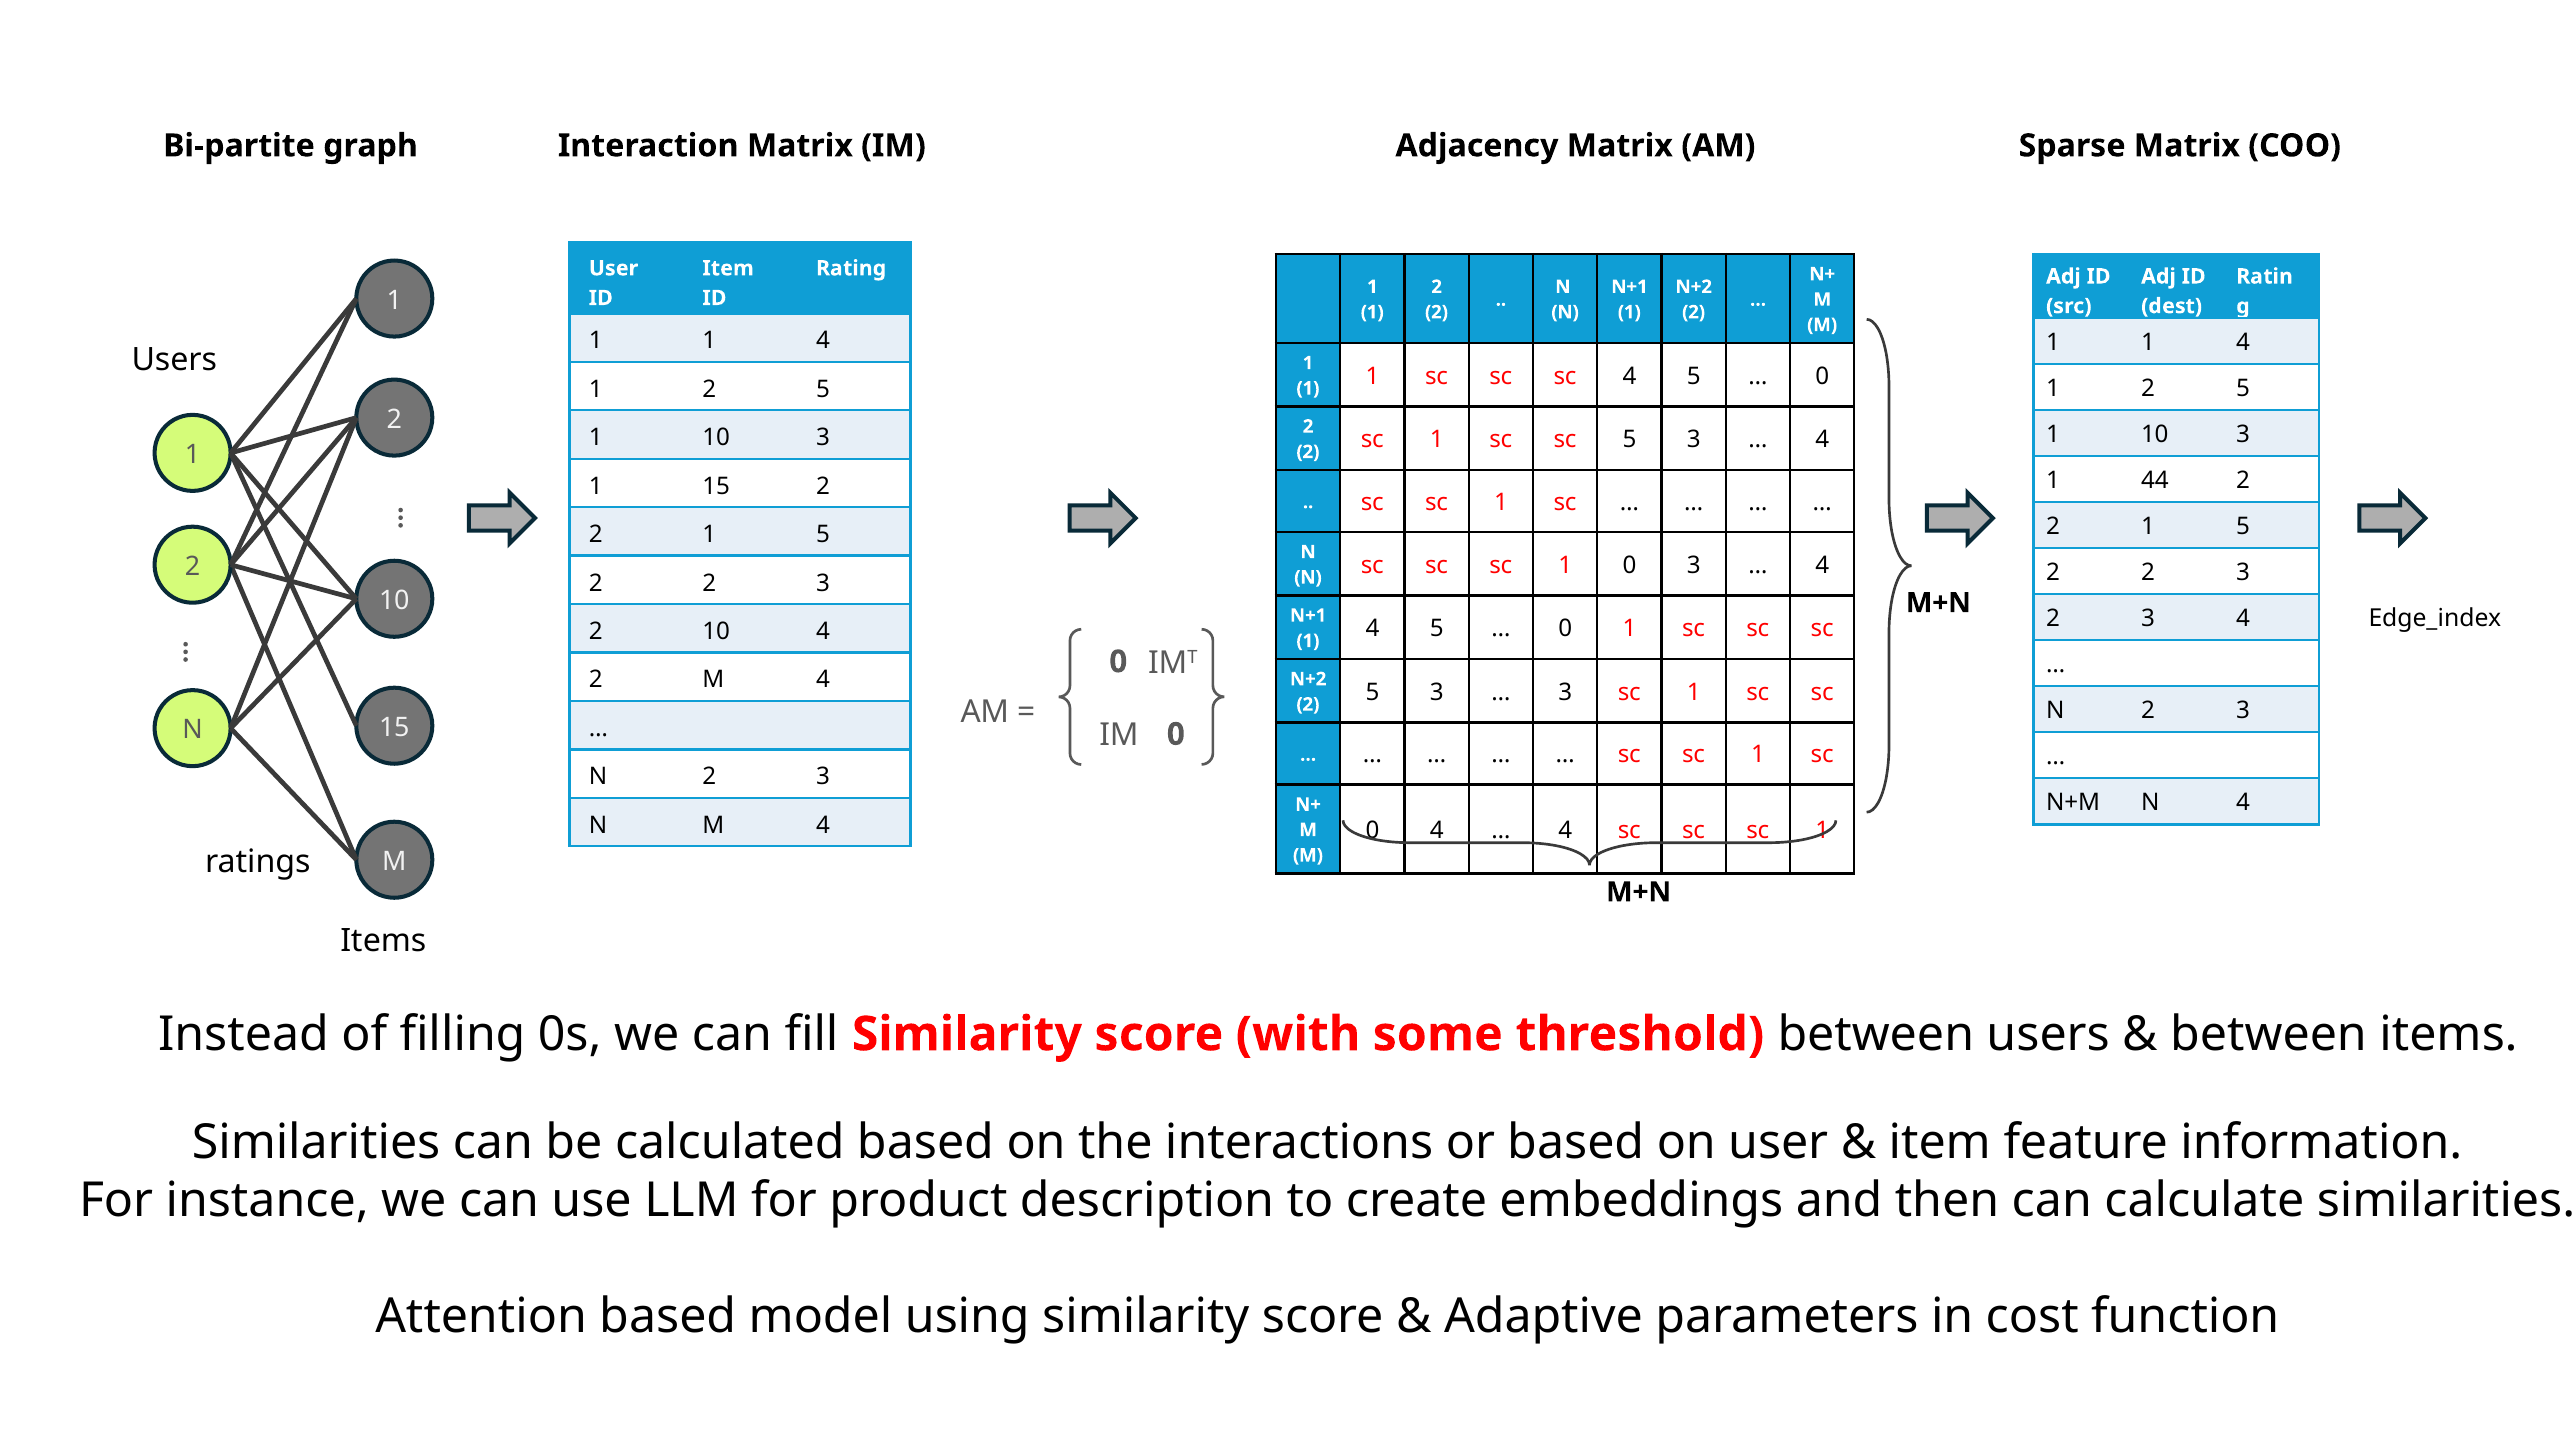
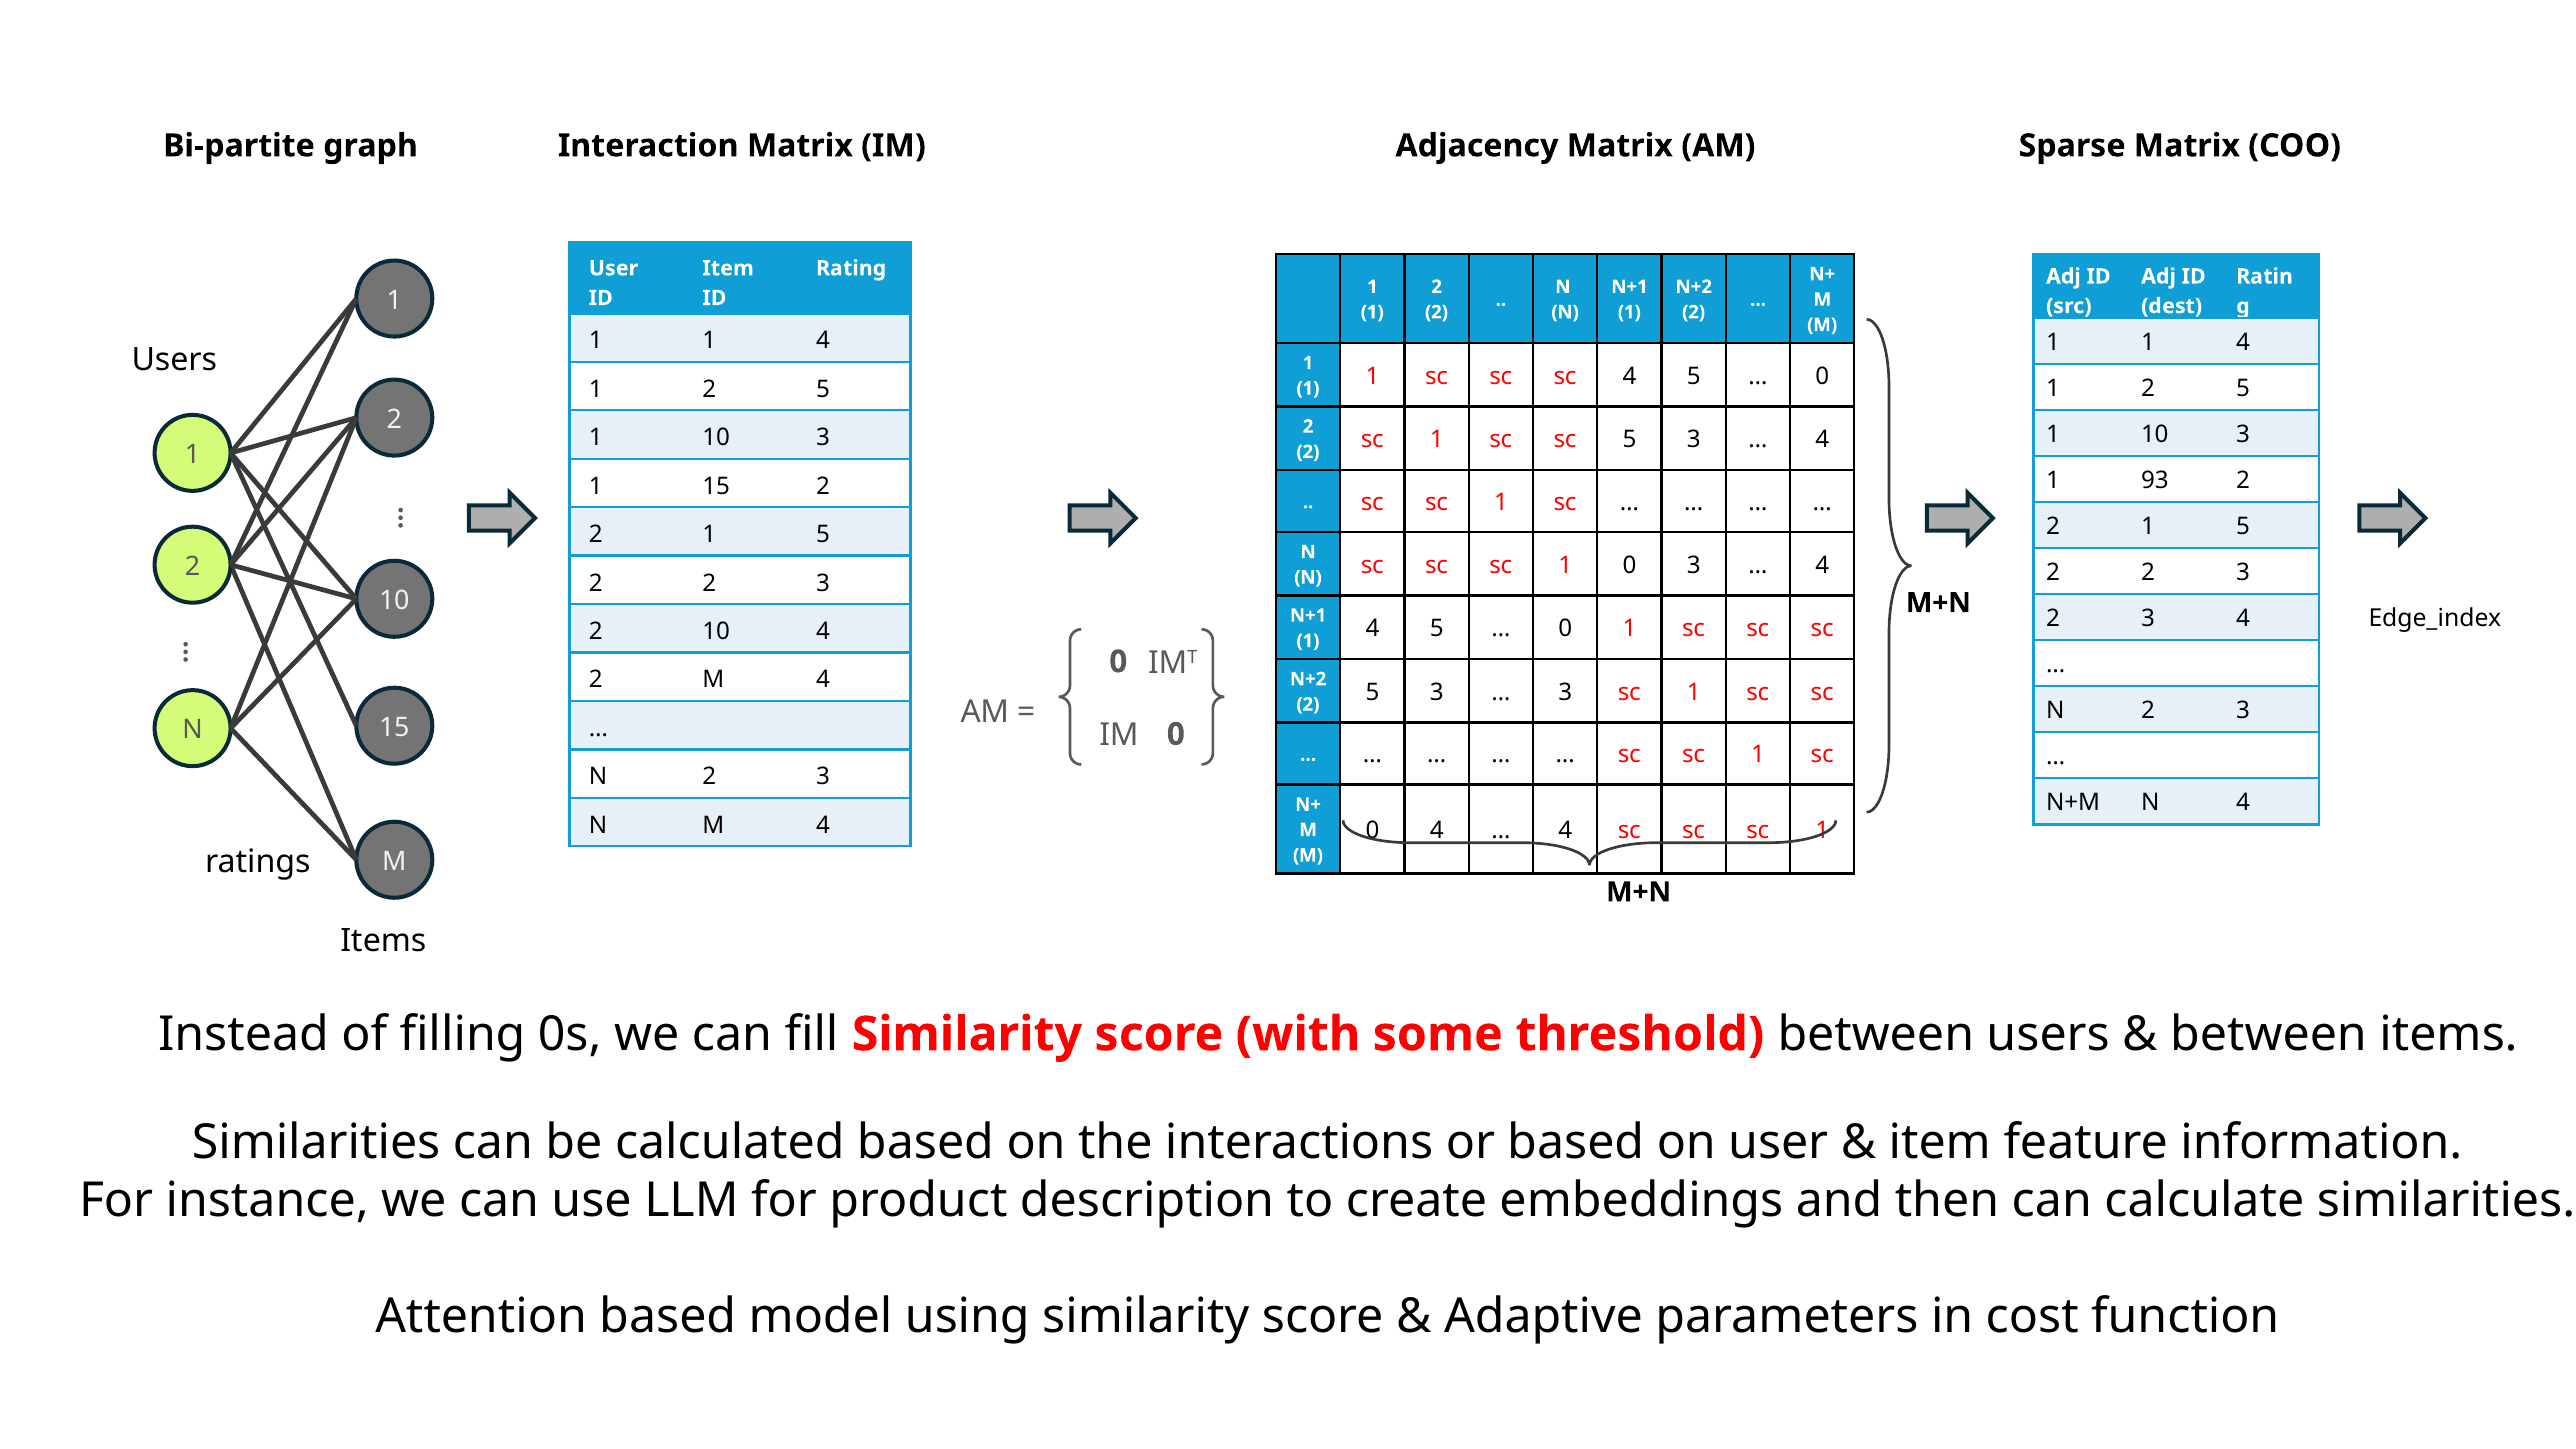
44: 44 -> 93 (2155, 480)
